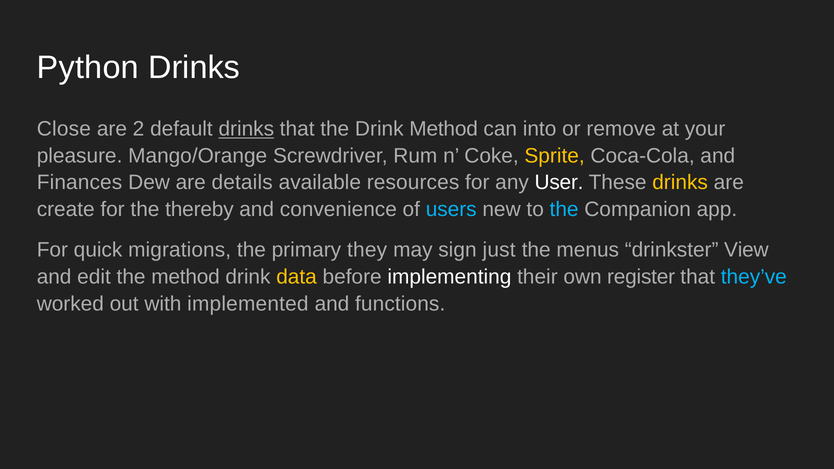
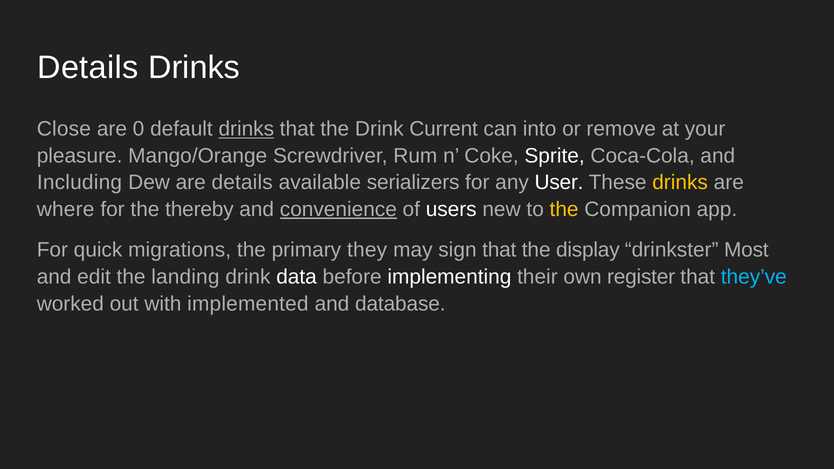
Python: Python -> Details (88, 68)
2: 2 -> 0 (139, 129)
Drink Method: Method -> Current (444, 129)
Sprite colour: yellow -> white (555, 156)
Finances: Finances -> Including (79, 183)
resources: resources -> serializers (413, 183)
create: create -> where (66, 209)
convenience underline: none -> present (338, 209)
users colour: light blue -> white (451, 209)
the colour: light blue -> yellow (564, 209)
sign just: just -> that (499, 250)
menus: menus -> display (588, 250)
View: View -> Most (746, 250)
the method: method -> landing (185, 277)
data colour: yellow -> white (297, 277)
functions: functions -> database (400, 304)
